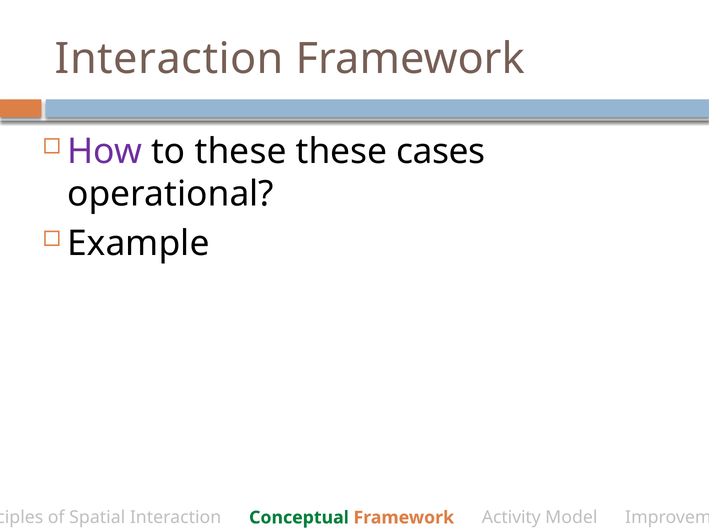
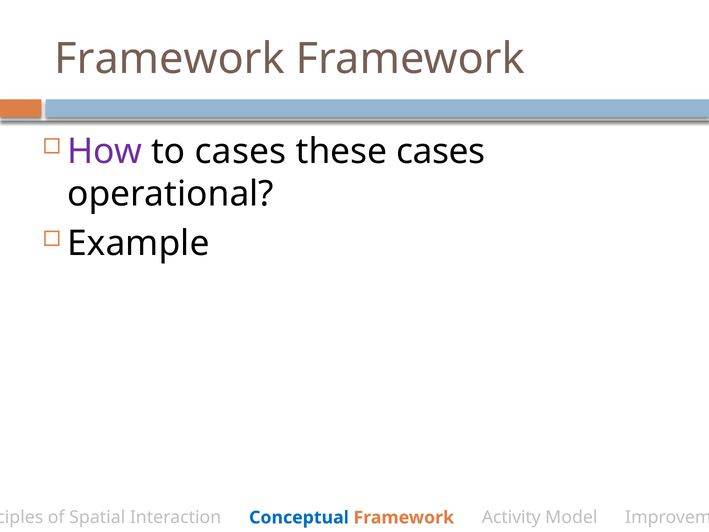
Interaction: Interaction -> Framework (170, 59)
to these: these -> cases (241, 151)
Conceptual colour: green -> blue (299, 517)
